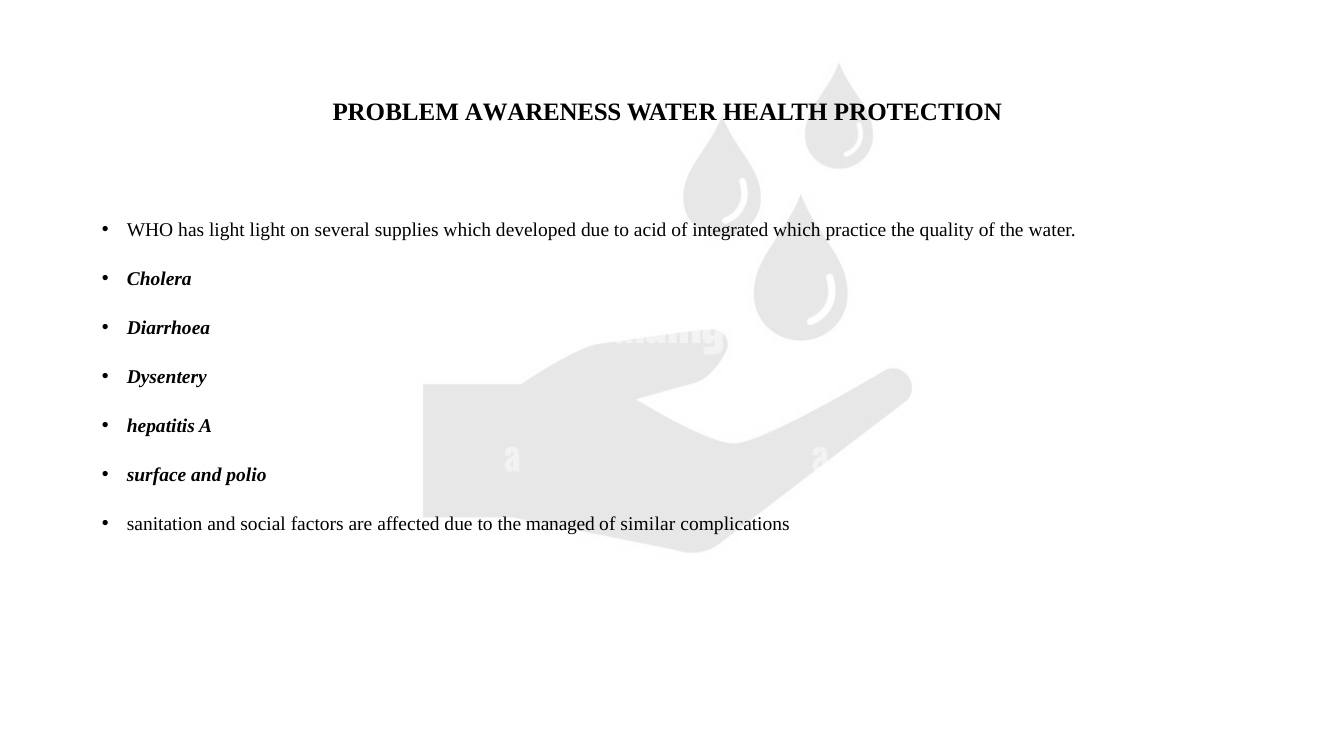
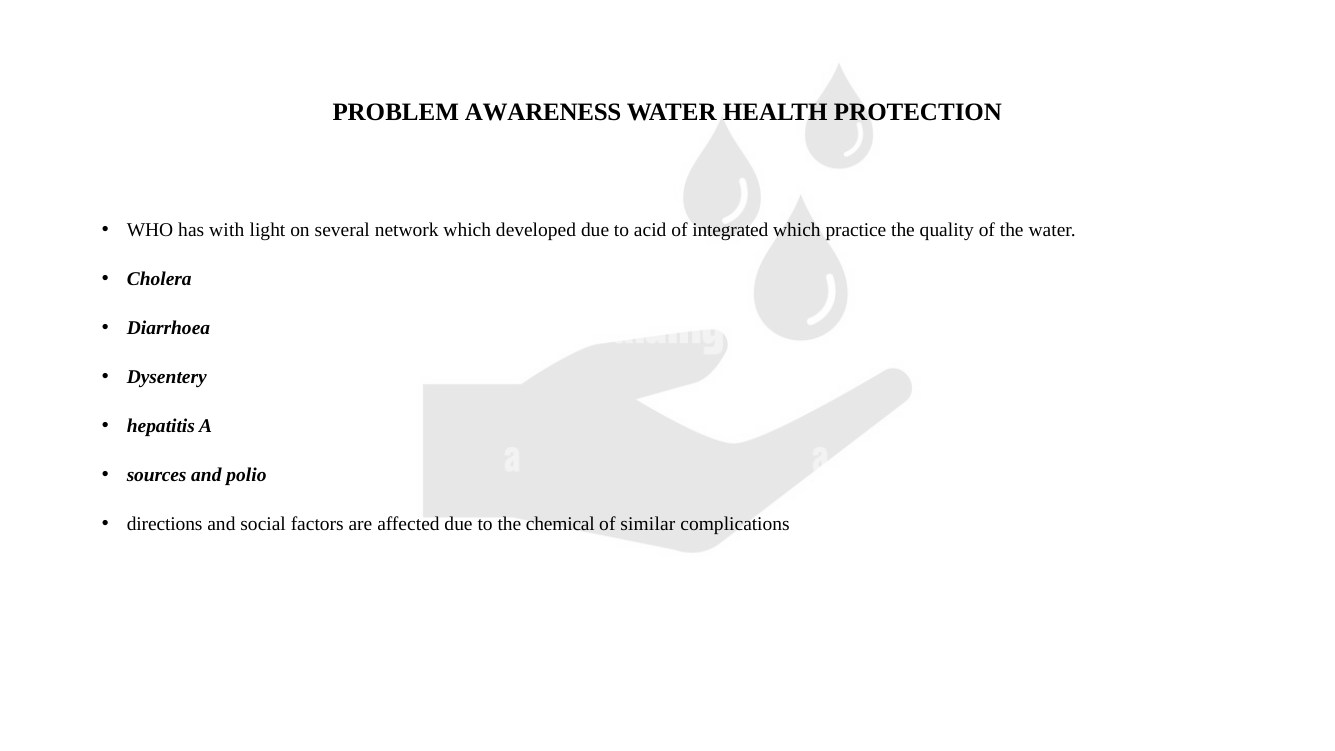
has light: light -> with (227, 230)
supplies: supplies -> network (407, 230)
surface: surface -> sources (157, 475)
sanitation: sanitation -> directions (165, 524)
managed: managed -> chemical (560, 524)
